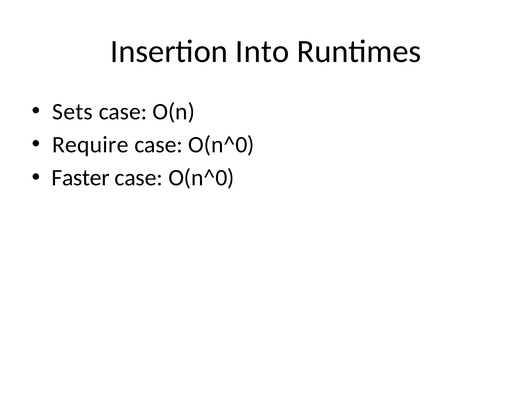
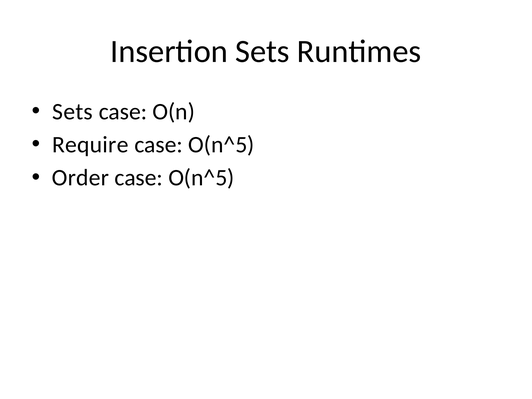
Insertion Into: Into -> Sets (262, 51)
O(n^0: O(n^0 -> O(n^5 (221, 145)
Faster: Faster -> Order (80, 178)
O(n^0: O(n^0 -> O(n^5 (201, 178)
